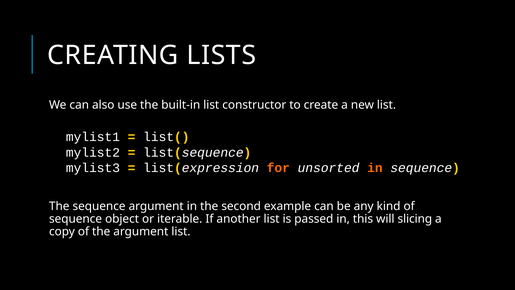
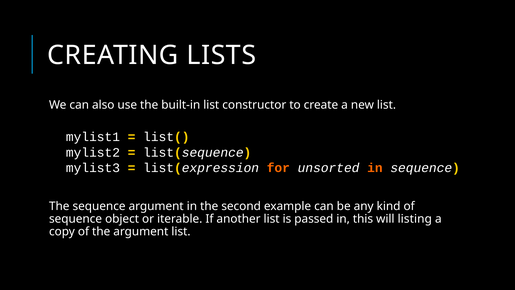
slicing: slicing -> listing (415, 219)
